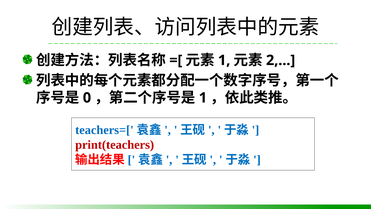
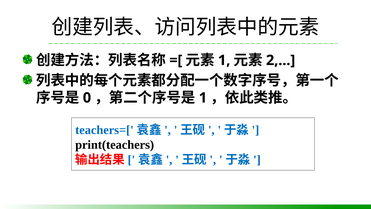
print(teachers colour: red -> black (115, 145)
